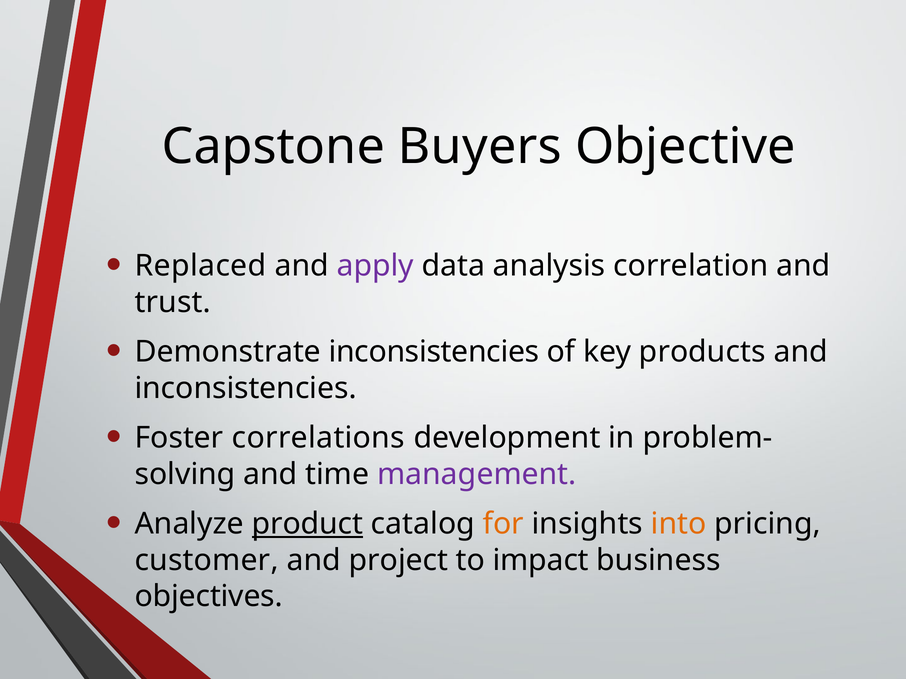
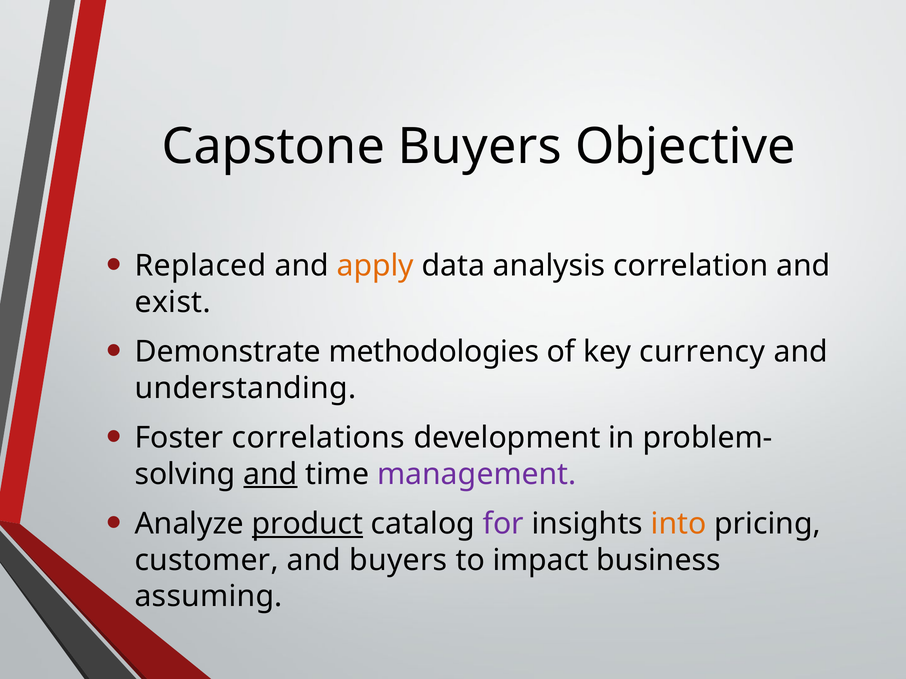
apply colour: purple -> orange (375, 266)
trust: trust -> exist (173, 302)
Demonstrate inconsistencies: inconsistencies -> methodologies (434, 352)
products: products -> currency (702, 352)
inconsistencies: inconsistencies -> understanding (245, 388)
and underline: none -> present (270, 474)
for colour: orange -> purple (503, 524)
and project: project -> buyers (398, 561)
objectives: objectives -> assuming (209, 597)
